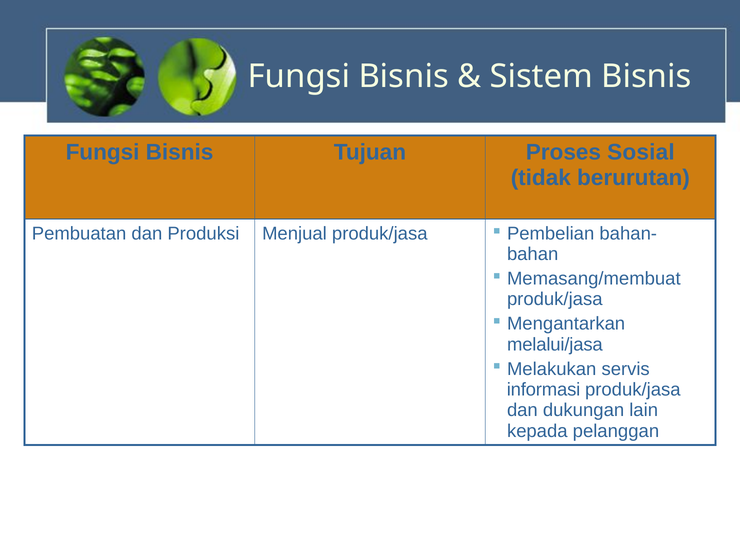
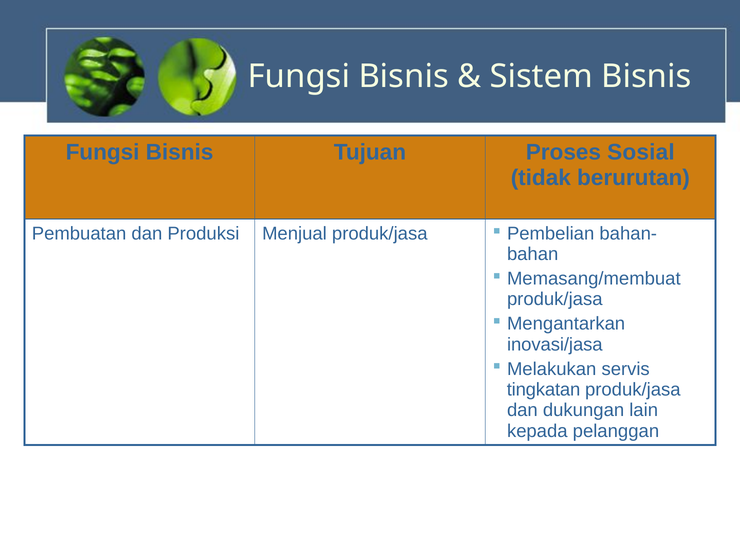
melalui/jasa: melalui/jasa -> inovasi/jasa (555, 345)
informasi: informasi -> tingkatan (544, 390)
